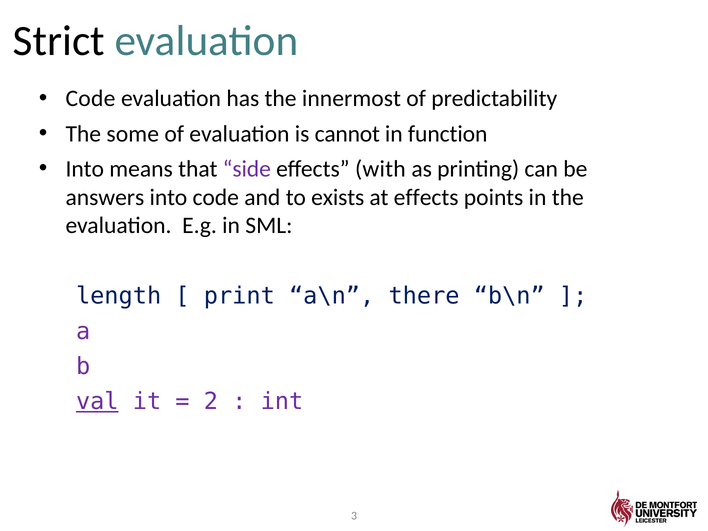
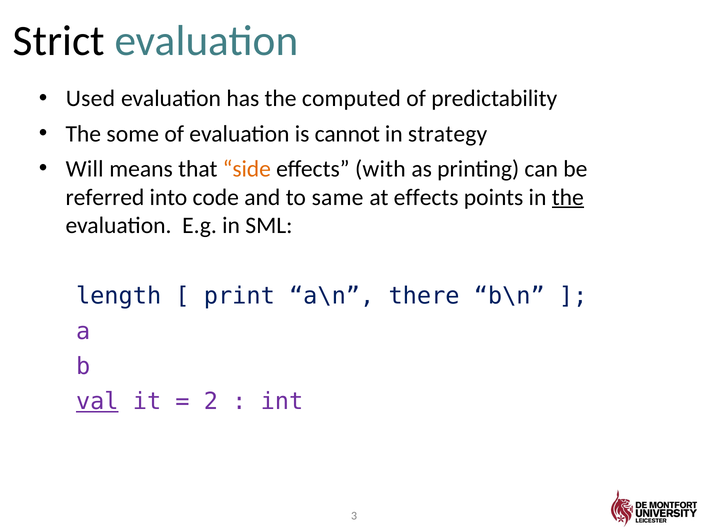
Code: Code -> Used (90, 99)
innermost: innermost -> computed (351, 99)
function: function -> strategy (448, 134)
Into: Into -> Will (85, 169)
side colour: purple -> orange (247, 169)
answers: answers -> referred (105, 197)
exists: exists -> same (338, 197)
the underline: none -> present (568, 197)
